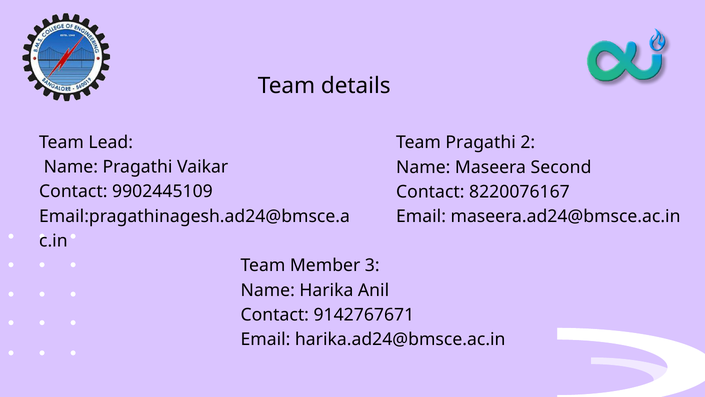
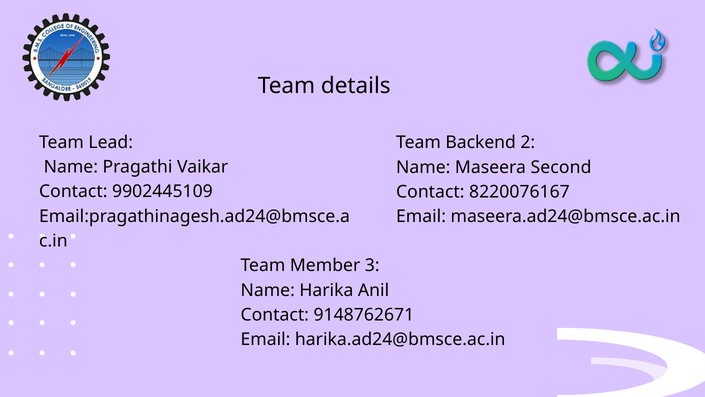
Team Pragathi: Pragathi -> Backend (481, 142)
9142767671: 9142767671 -> 9148762671 (364, 315)
